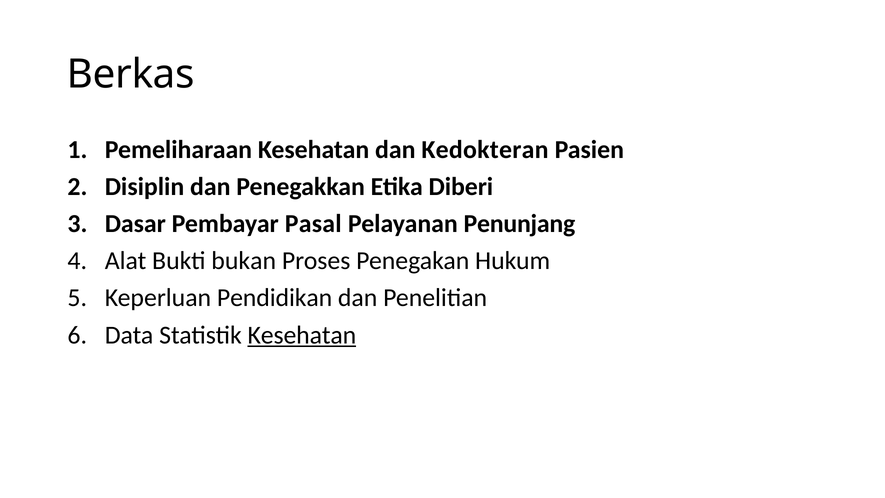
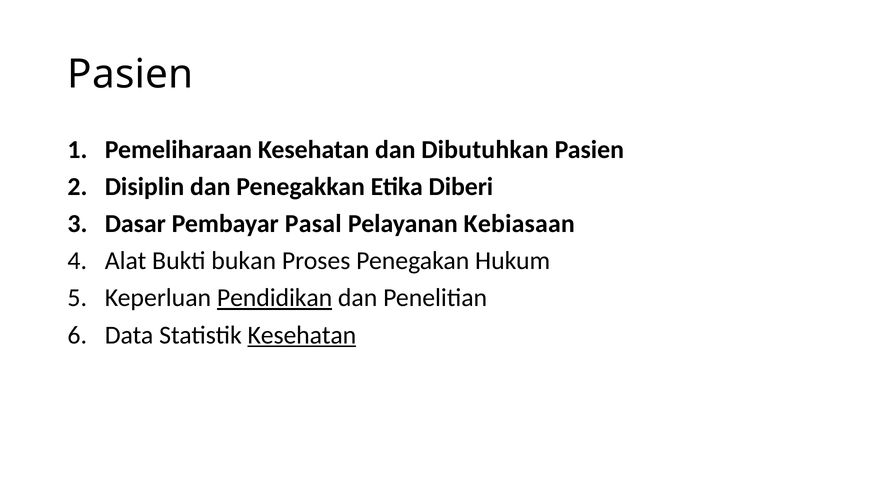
Berkas: Berkas -> Pasien (130, 74)
Kedokteran: Kedokteran -> Dibutuhkan (485, 150)
Penunjang: Penunjang -> Kebiasaan (519, 224)
Pendidikan underline: none -> present (275, 298)
